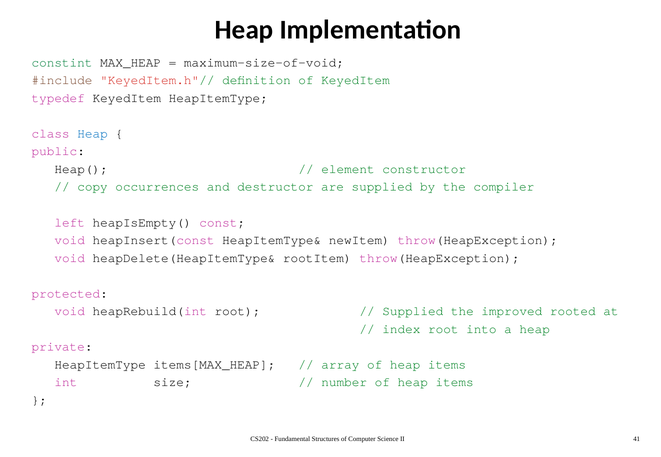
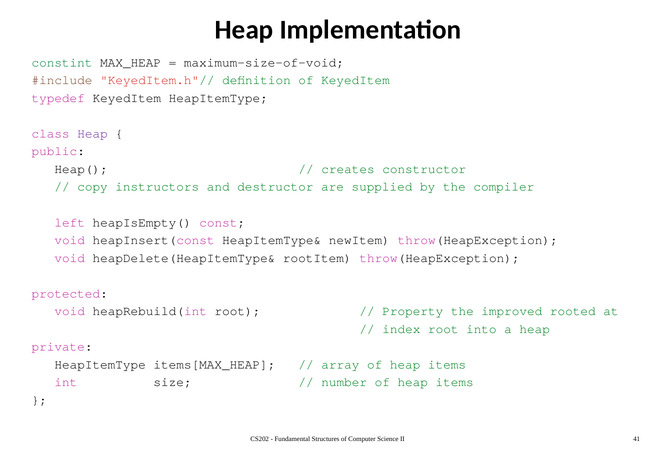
Heap colour: blue -> purple (93, 134)
element: element -> creates (348, 169)
occurrences: occurrences -> instructors (157, 187)
Supplied: Supplied -> Property (413, 312)
